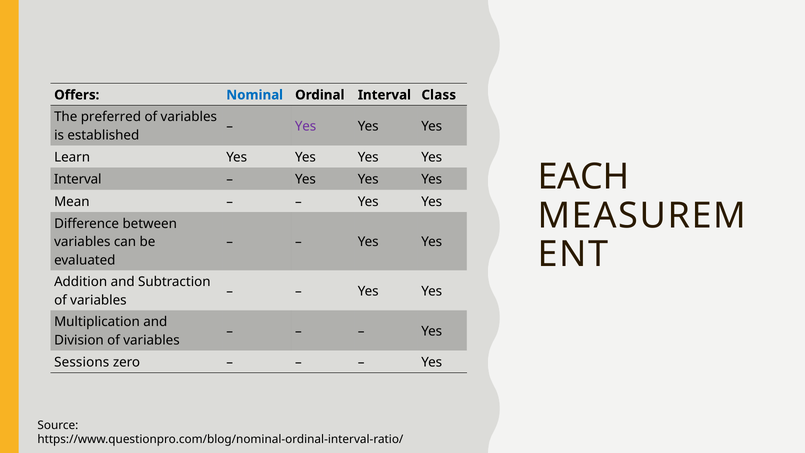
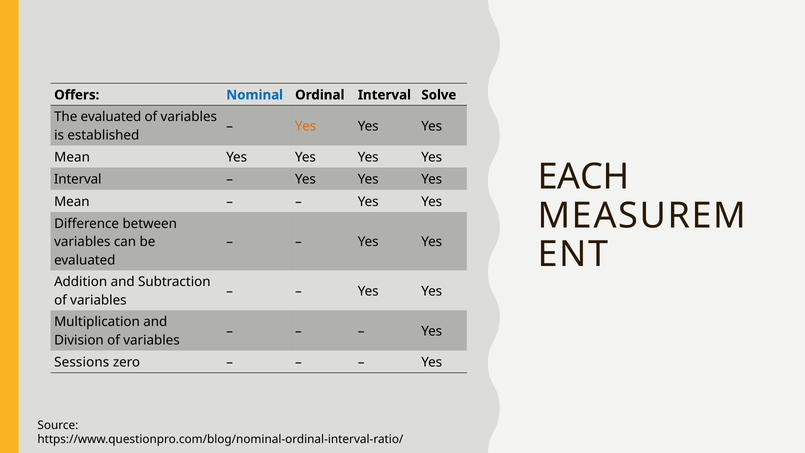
Class: Class -> Solve (439, 95)
The preferred: preferred -> evaluated (111, 117)
Yes colour: purple -> orange (306, 126)
Learn: Learn -> Mean (72, 157)
